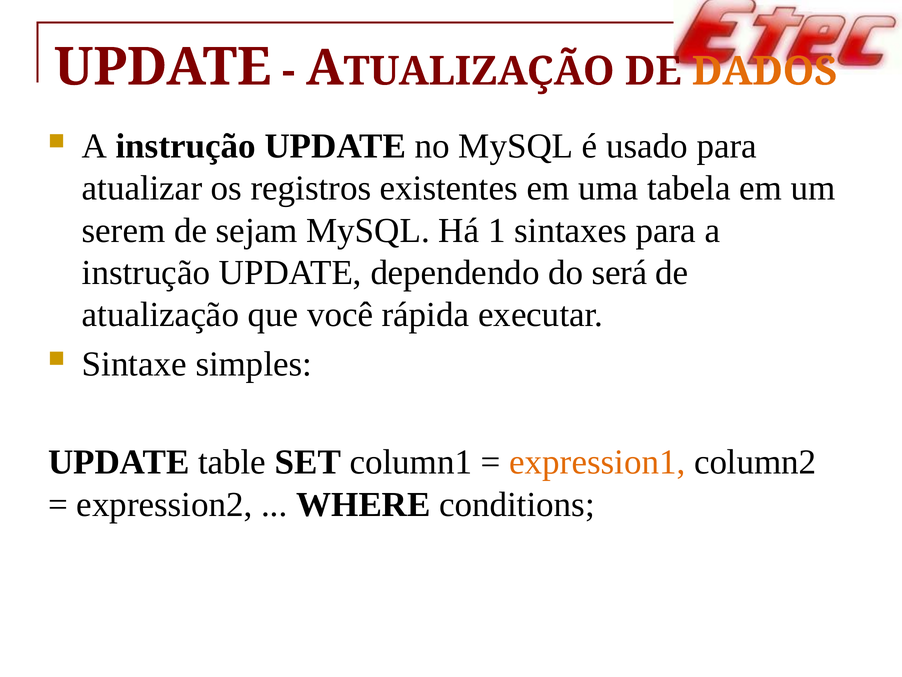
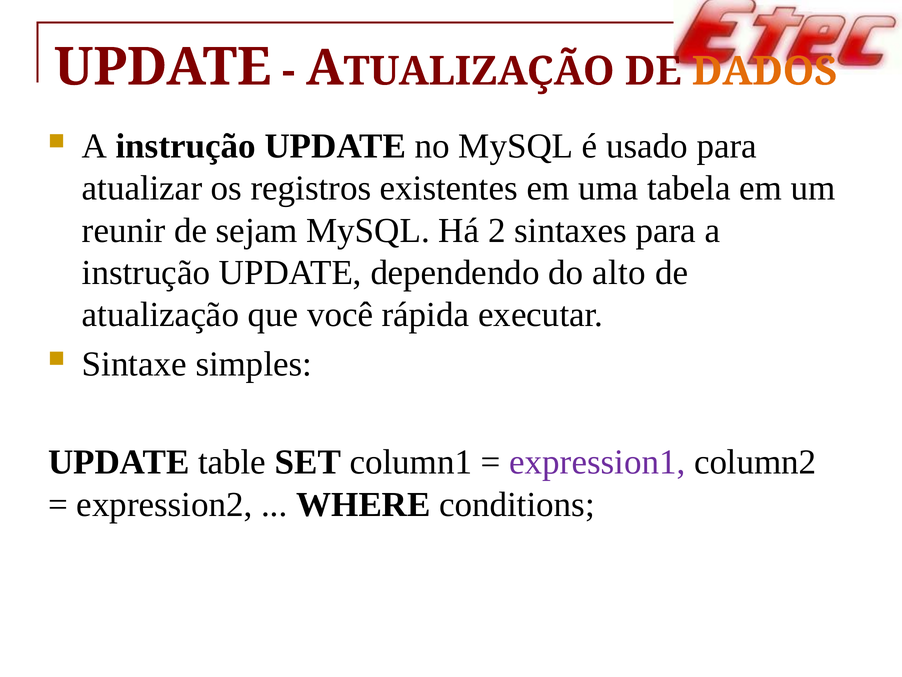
serem: serem -> reunir (124, 230)
1: 1 -> 2 (497, 230)
será: será -> alto (619, 272)
expression1 colour: orange -> purple (597, 462)
